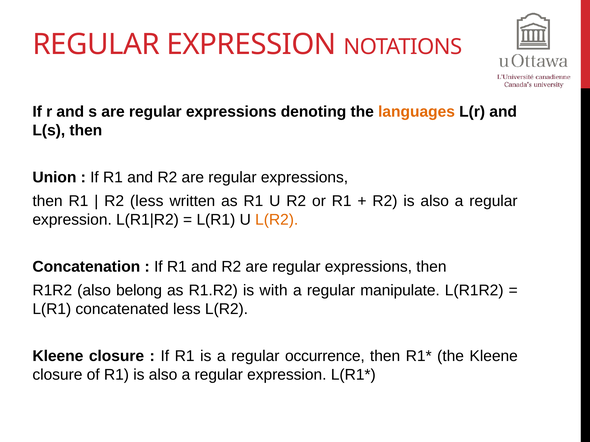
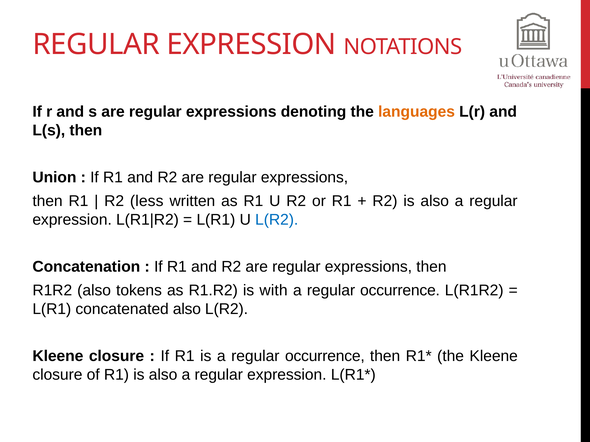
L(R2 colour: orange -> blue (277, 220)
belong: belong -> tokens (139, 291)
manipulate: manipulate -> occurrence (400, 291)
concatenated less: less -> also (187, 309)
